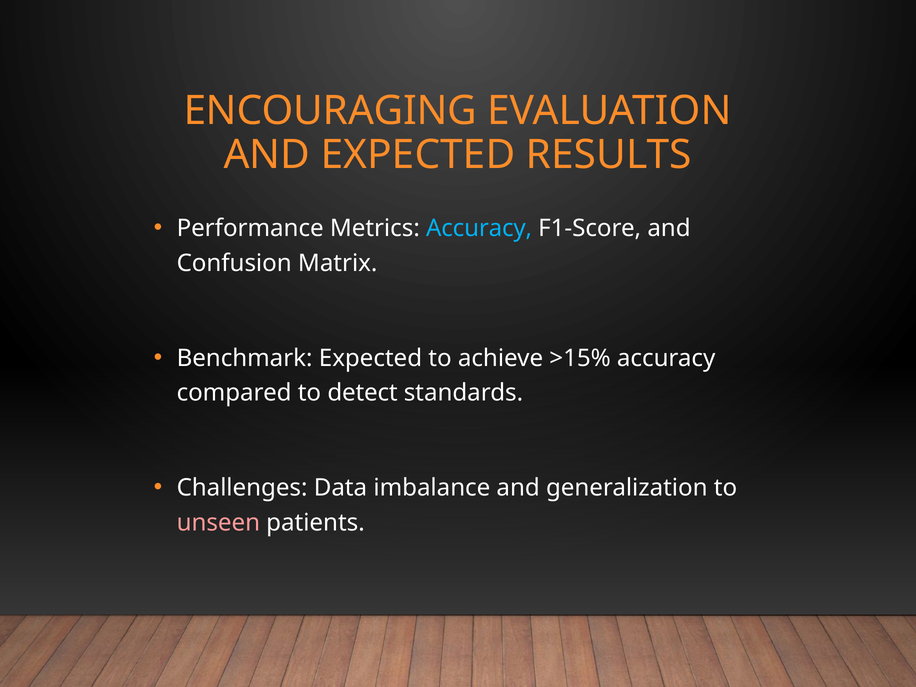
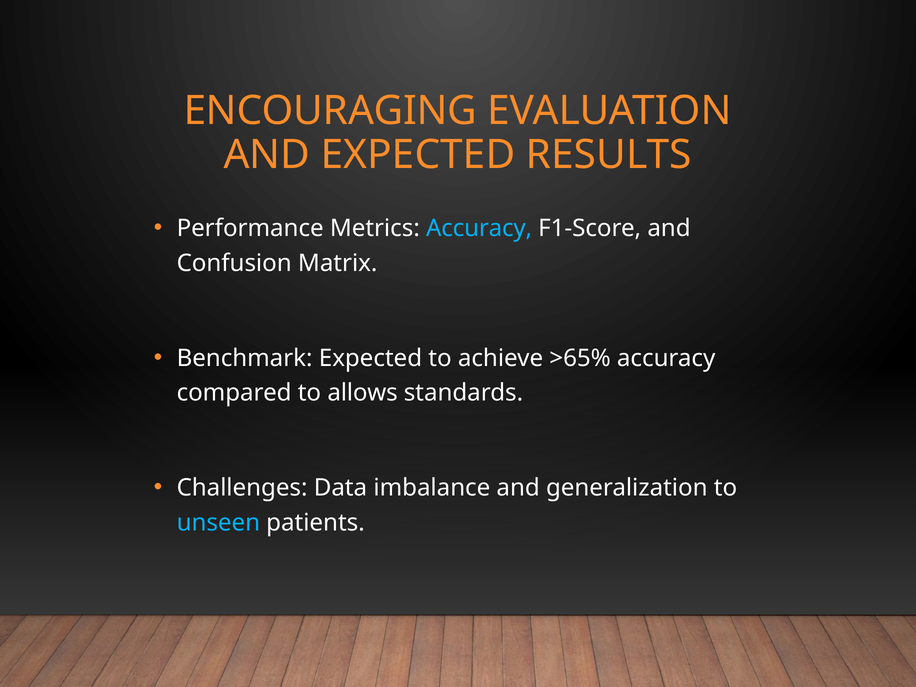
>15%: >15% -> >65% (580, 358)
detect: detect -> allows (363, 393)
unseen colour: pink -> light blue (218, 523)
